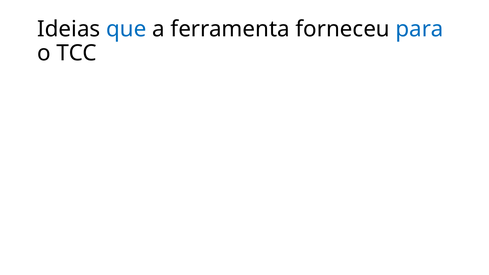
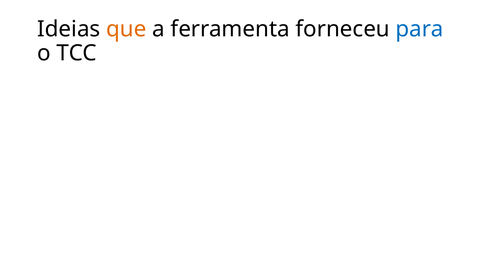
que colour: blue -> orange (126, 29)
